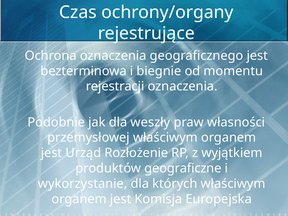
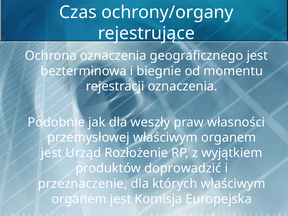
geograficzne: geograficzne -> doprowadzić (183, 168)
wykorzystanie: wykorzystanie -> przeznaczenie (83, 184)
